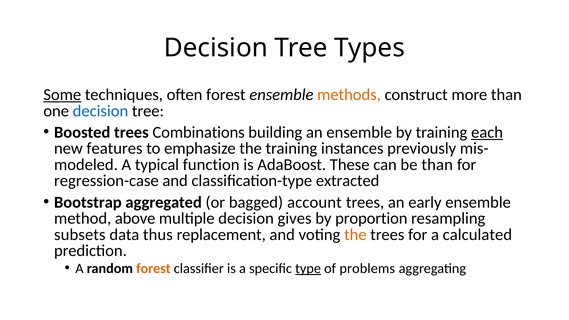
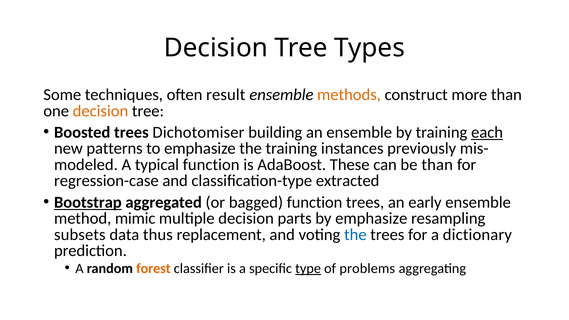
Some underline: present -> none (62, 95)
often forest: forest -> result (226, 95)
decision colour: blue -> orange (100, 111)
Combinations: Combinations -> Dichotomiser (198, 132)
features: features -> patterns (115, 149)
Bootstrap underline: none -> present (88, 202)
bagged account: account -> function (315, 202)
above: above -> mimic (135, 218)
gives: gives -> parts (295, 218)
by proportion: proportion -> emphasize (371, 218)
the colour: orange -> blue (355, 235)
calculated: calculated -> dictionary (477, 235)
